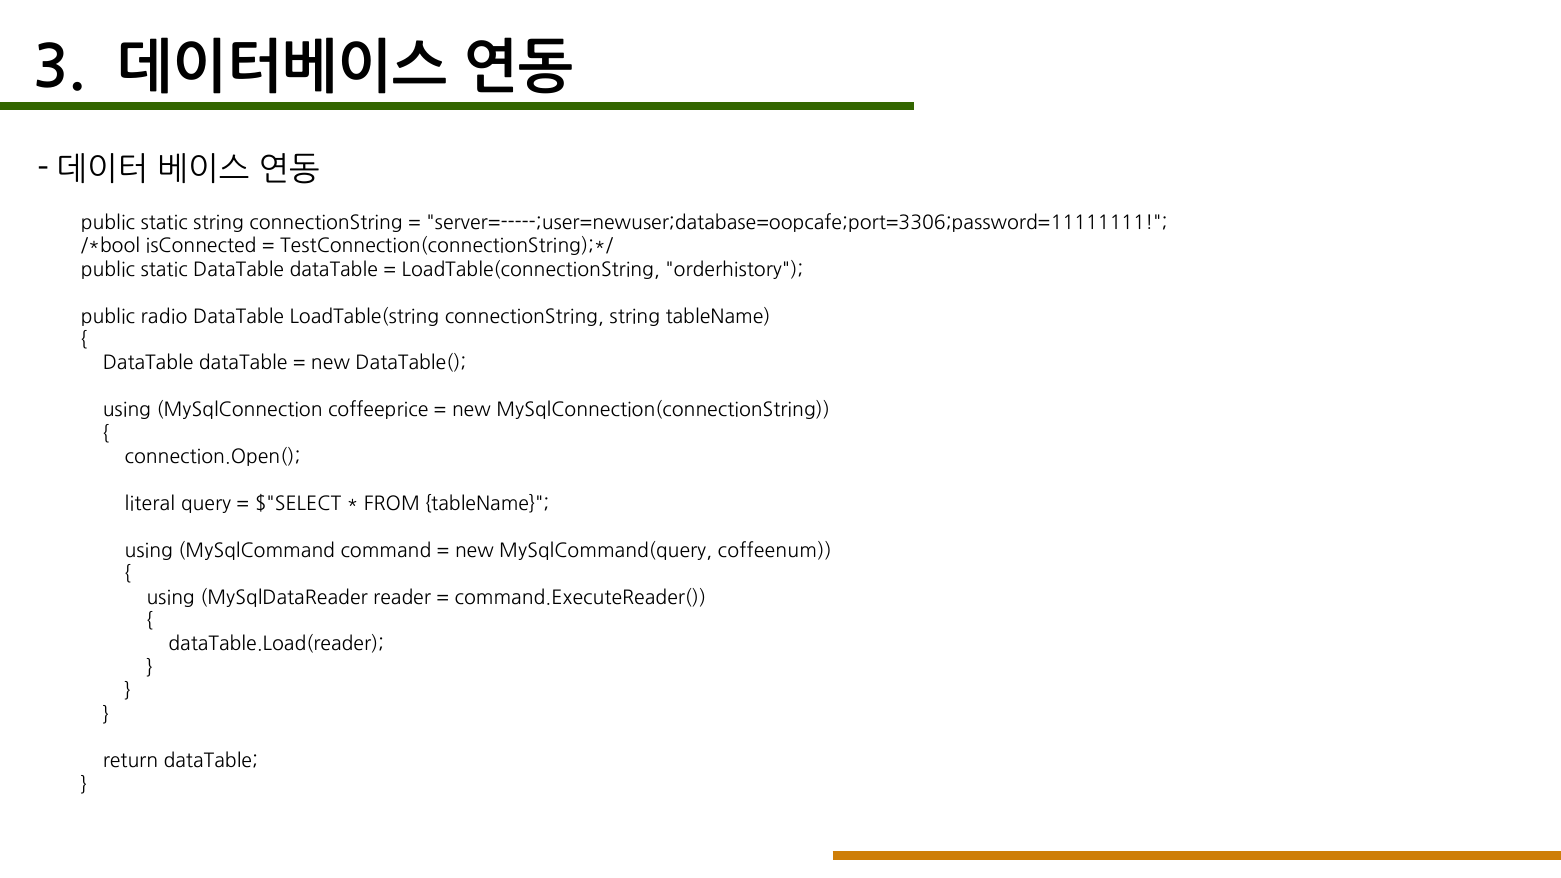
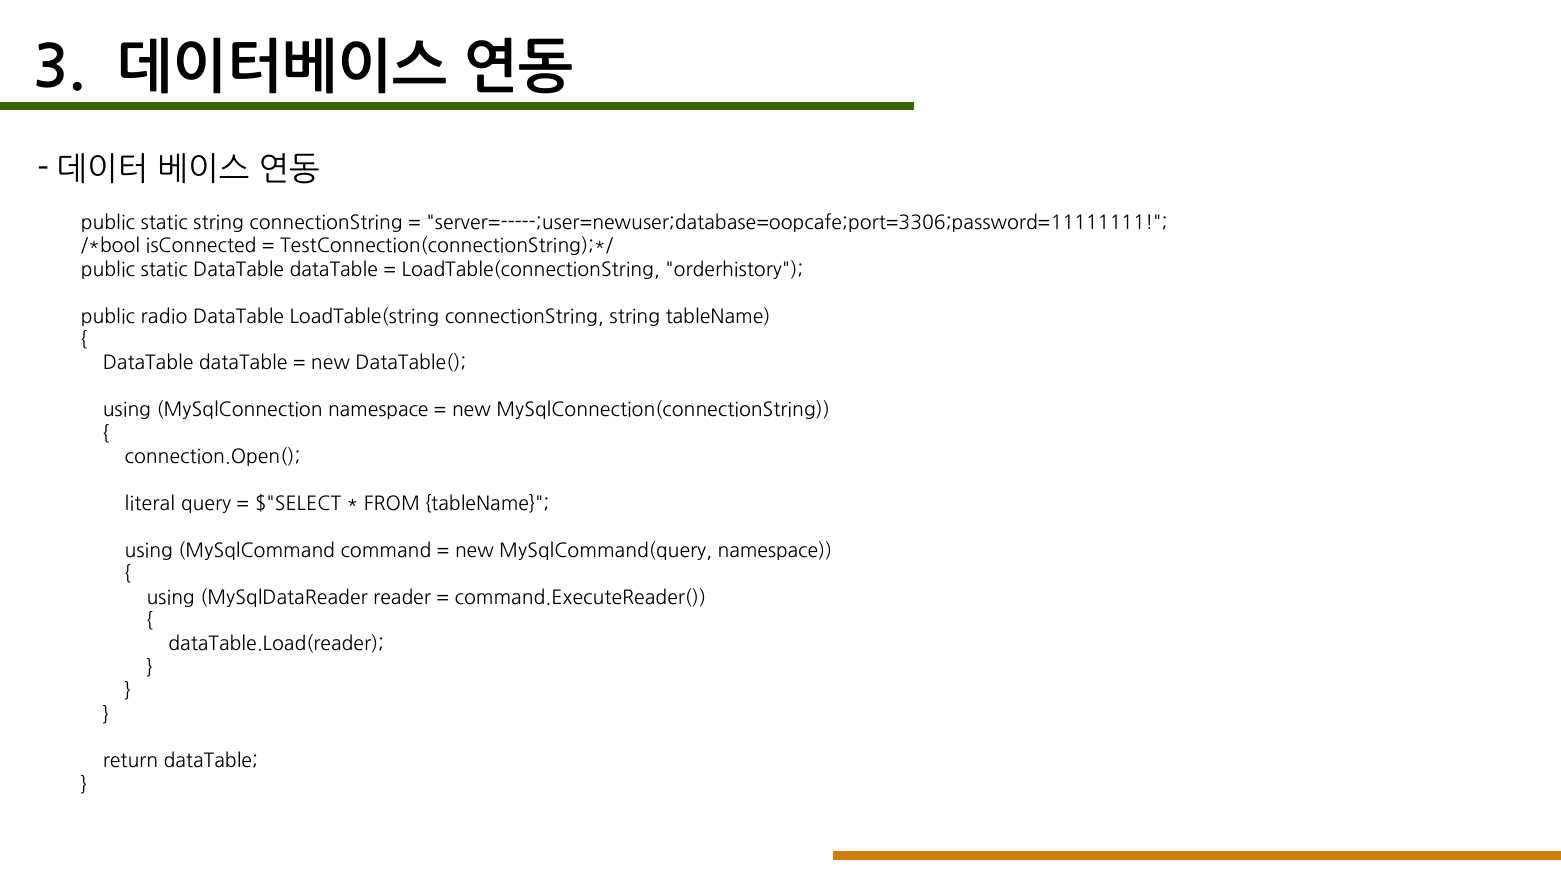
MySqlConnection coffeeprice: coffeeprice -> namespace (378, 410)
MySqlCommand(query coffeenum: coffeenum -> namespace (775, 551)
